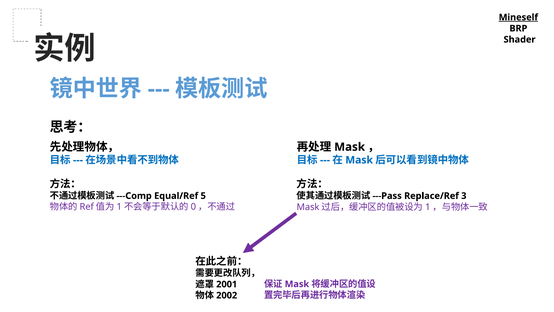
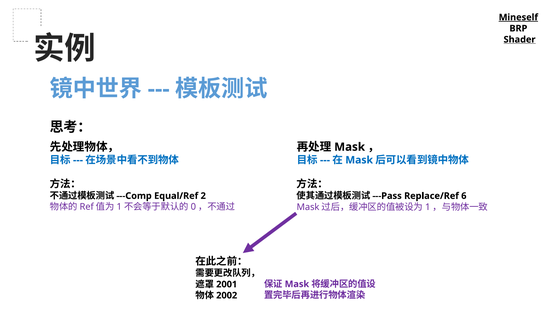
Shader underline: none -> present (520, 39)
5: 5 -> 2 (203, 196)
3: 3 -> 6 (464, 196)
